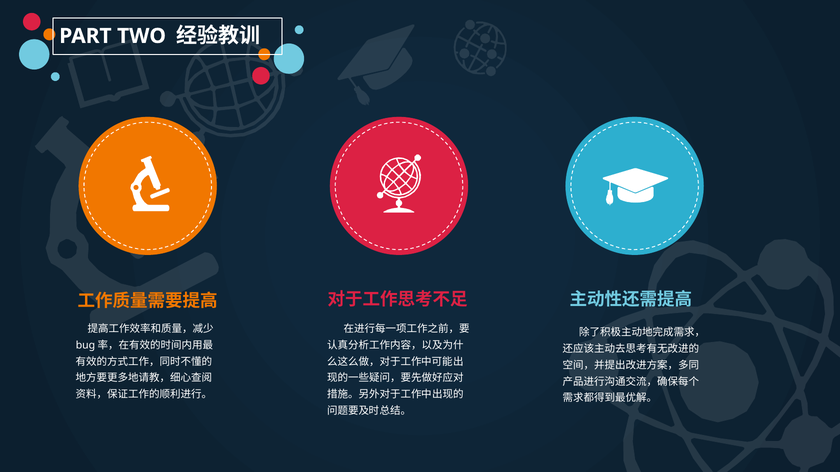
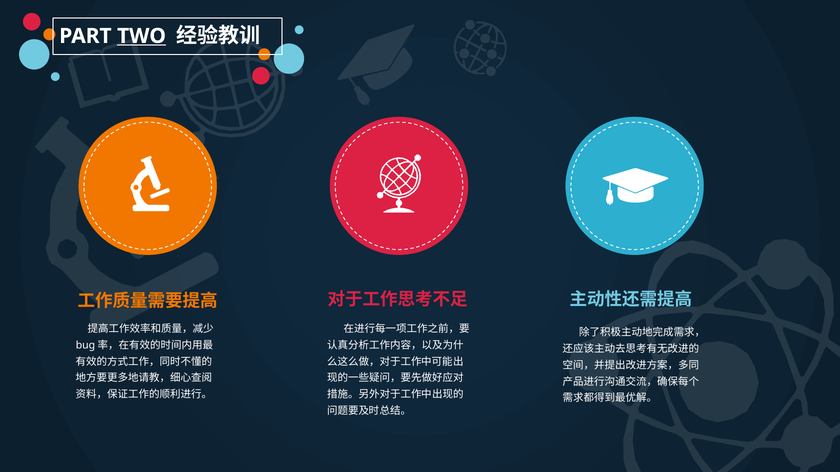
TWO underline: none -> present (142, 36)
